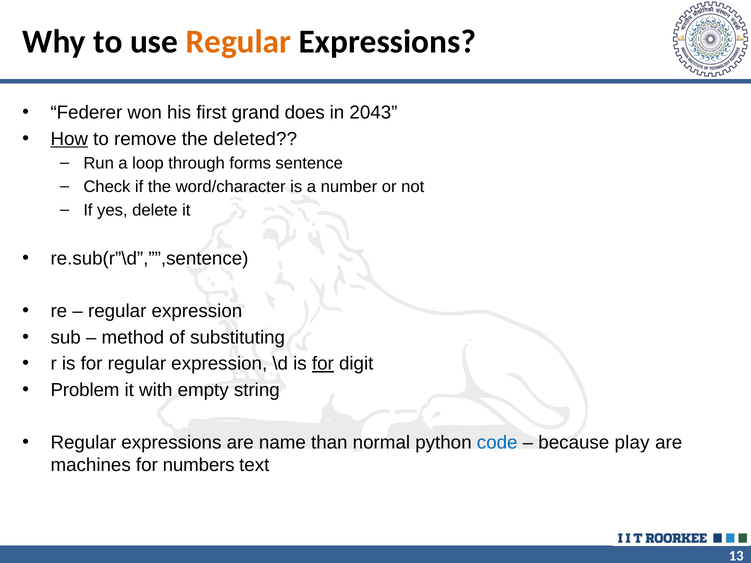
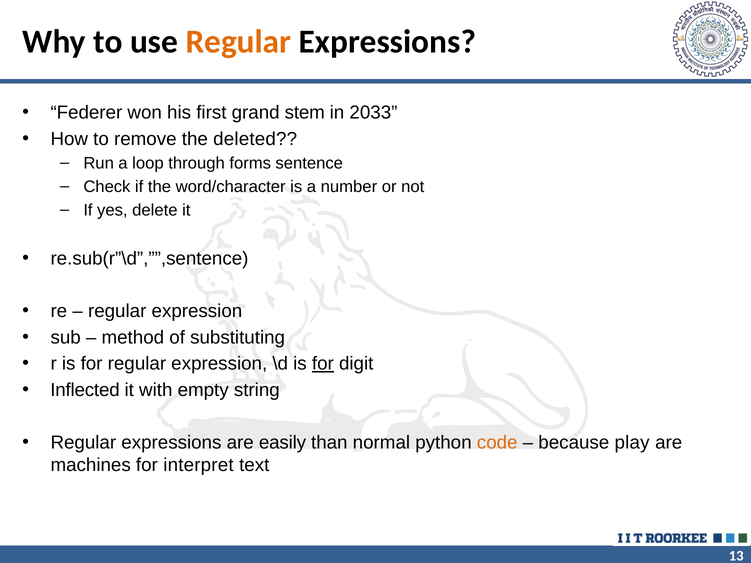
does: does -> stem (305, 113)
2043: 2043 -> 2033 (373, 113)
How underline: present -> none (69, 139)
Problem: Problem -> Inflected (85, 390)
name: name -> easily (283, 443)
code colour: blue -> orange (497, 443)
numbers: numbers -> interpret (198, 465)
